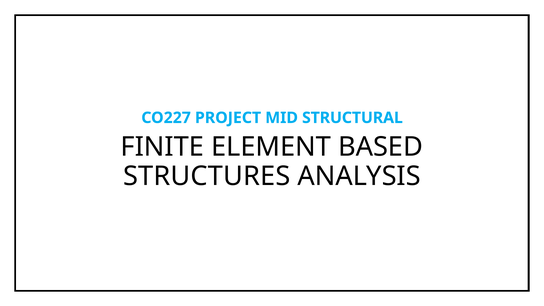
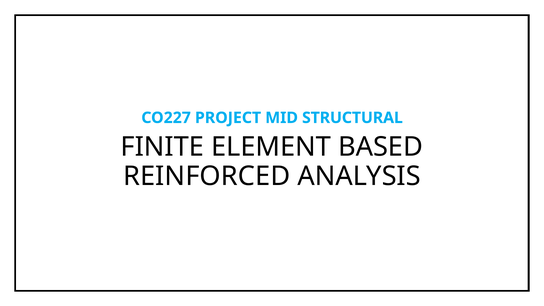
STRUCTURES: STRUCTURES -> REINFORCED (207, 176)
